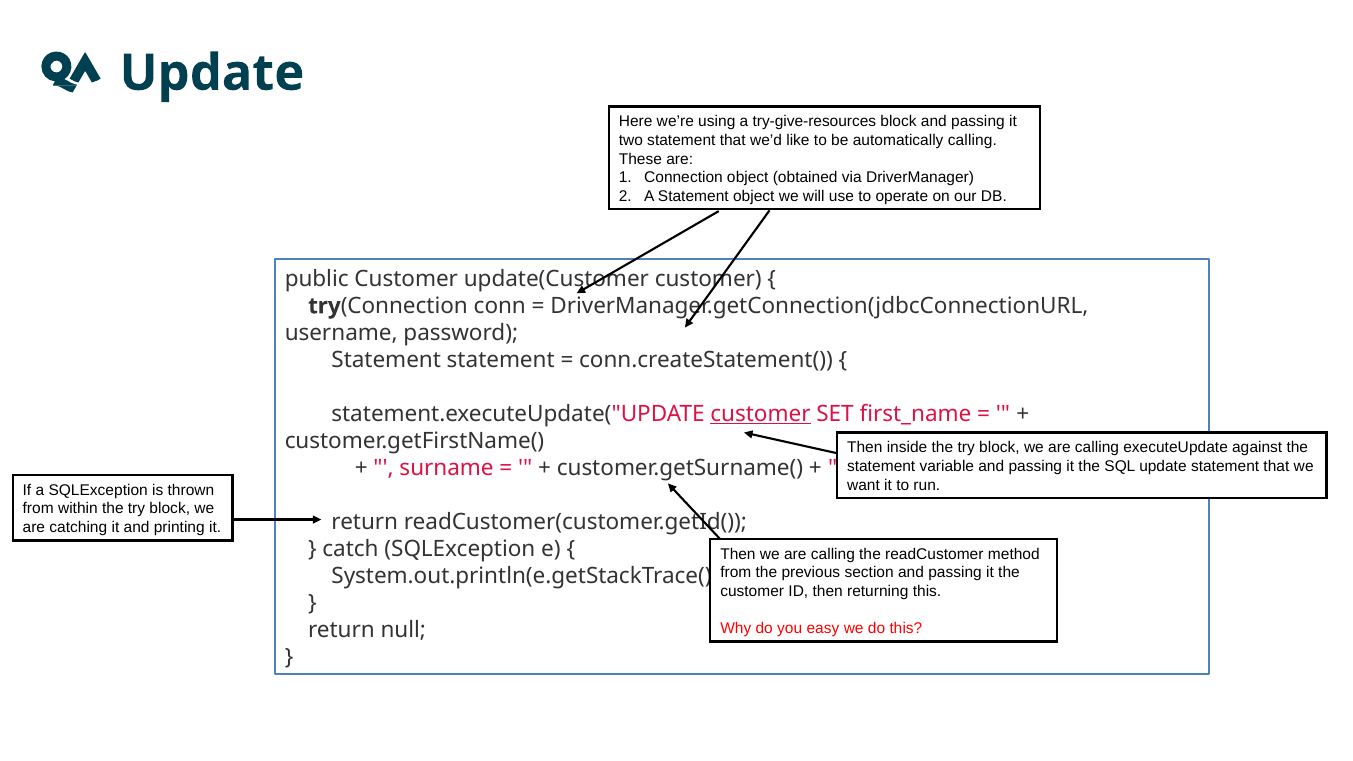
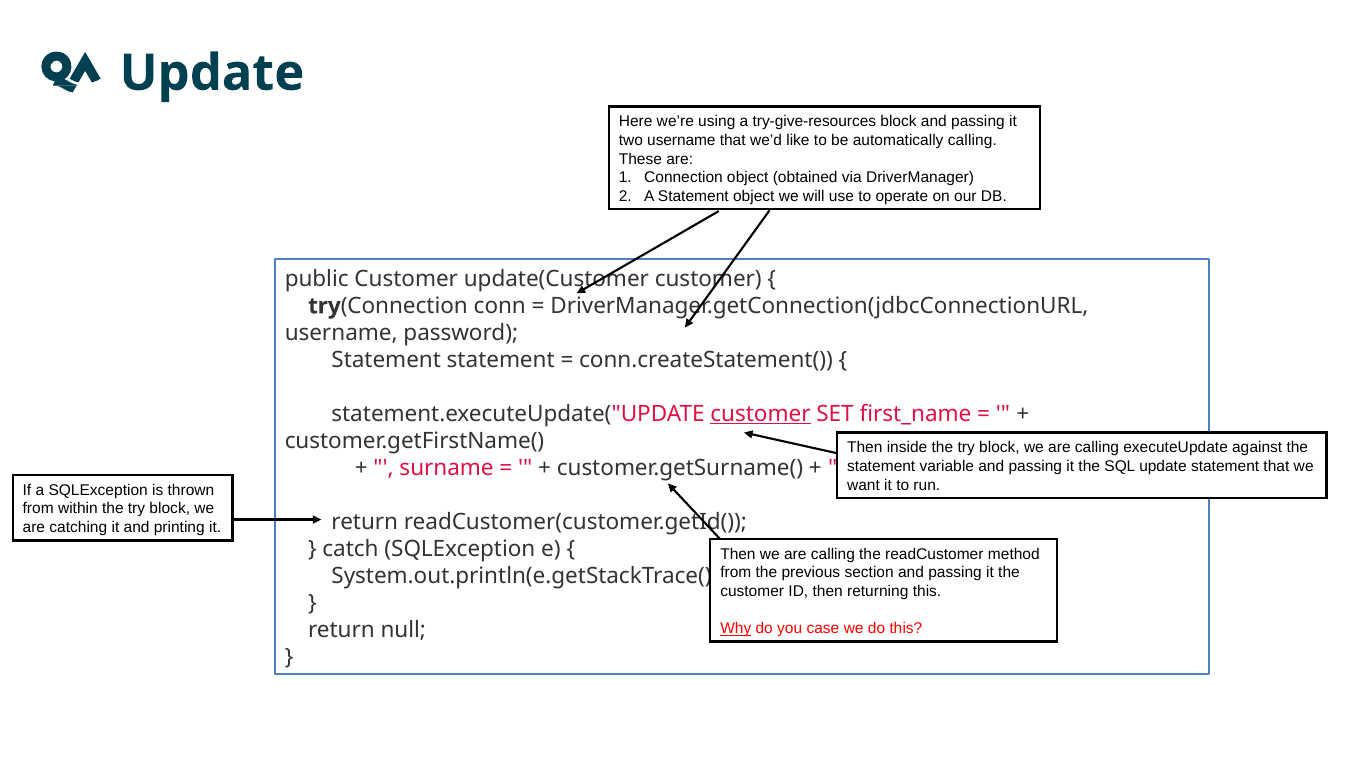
two statement: statement -> username (681, 140)
Why underline: none -> present (736, 628)
easy: easy -> case (823, 628)
